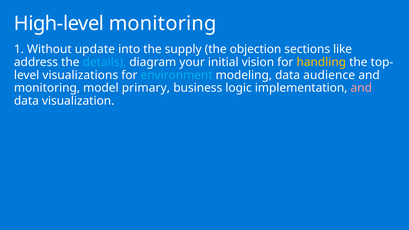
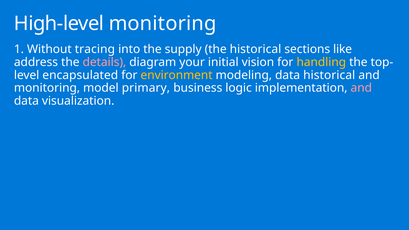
update: update -> tracing (95, 49)
the objection: objection -> historical (255, 49)
details colour: light blue -> pink (104, 62)
visualizations: visualizations -> encapsulated (80, 75)
environment colour: light blue -> yellow (177, 75)
data audience: audience -> historical (329, 75)
